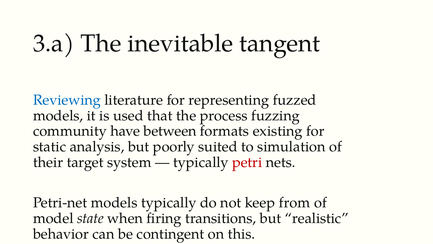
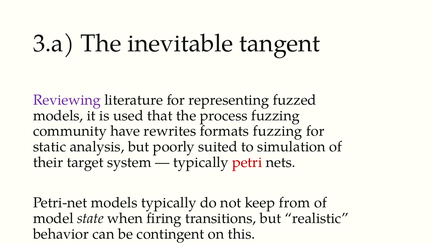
Reviewing colour: blue -> purple (67, 100)
between: between -> rewrites (170, 131)
formats existing: existing -> fuzzing (278, 131)
